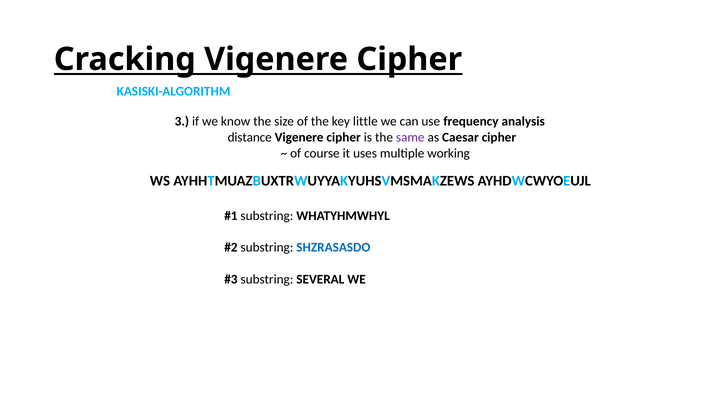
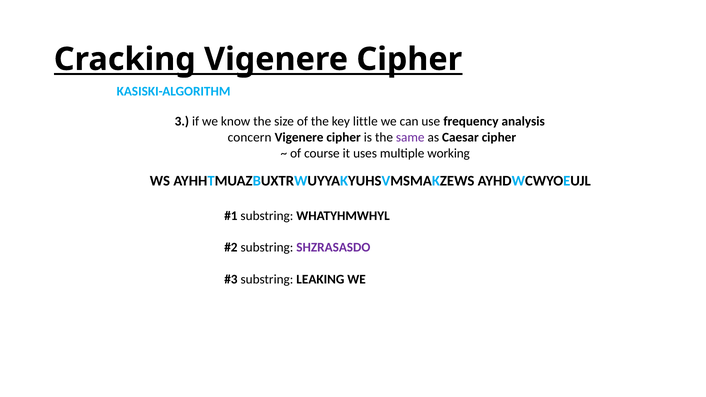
distance: distance -> concern (250, 138)
SHZRASASDO colour: blue -> purple (333, 248)
SEVERAL: SEVERAL -> LEAKING (320, 279)
